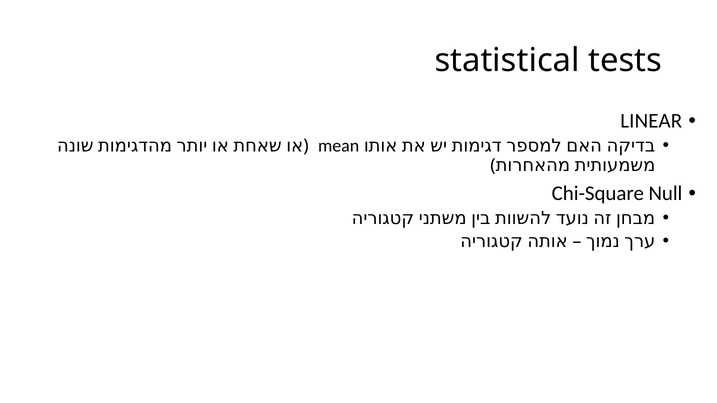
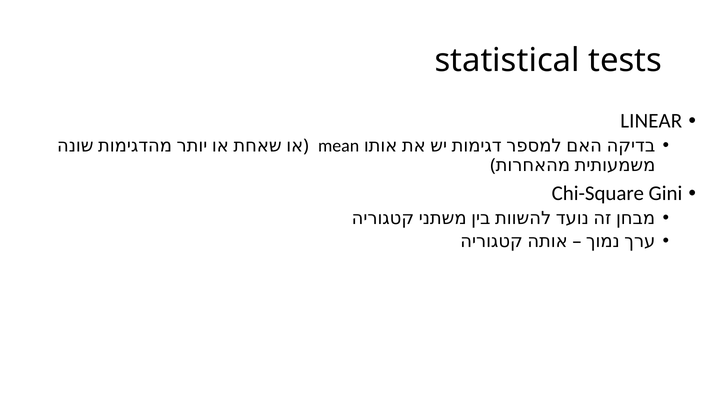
Null: Null -> Gini (665, 194)
